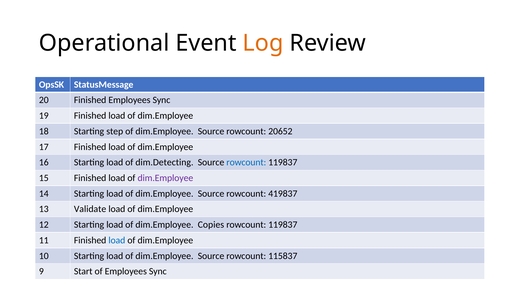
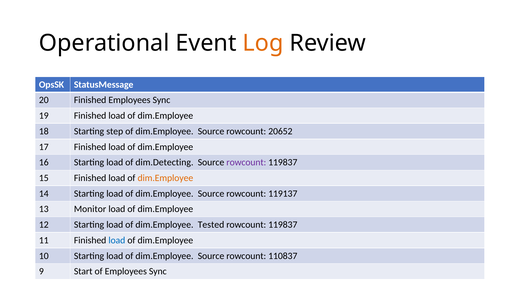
rowcount colour: blue -> purple (246, 162)
dim.Employee colour: purple -> orange (165, 178)
419837: 419837 -> 119137 (283, 193)
Validate: Validate -> Monitor (90, 209)
Copies: Copies -> Tested (211, 224)
115837: 115837 -> 110837 (283, 255)
